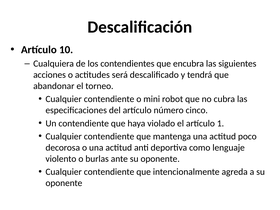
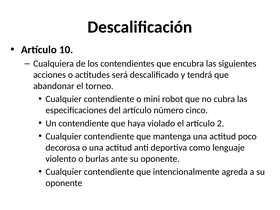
1: 1 -> 2 (220, 123)
